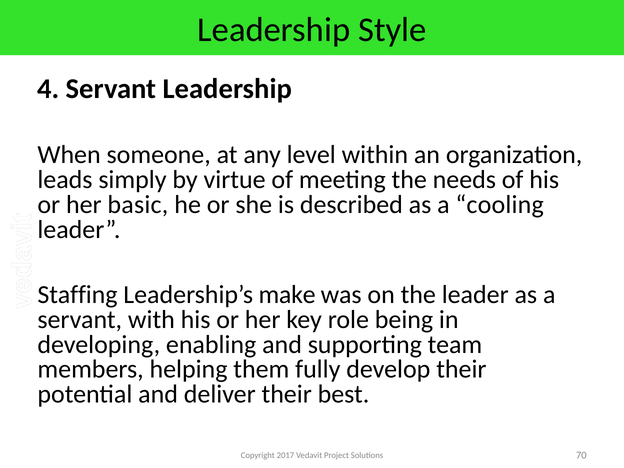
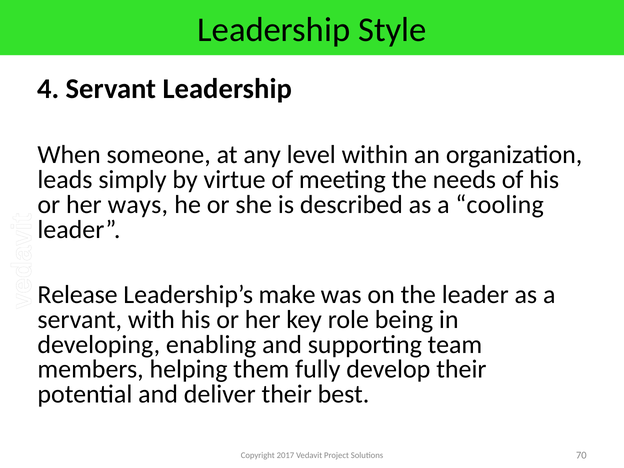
basic: basic -> ways (138, 205)
Staffing: Staffing -> Release (78, 295)
